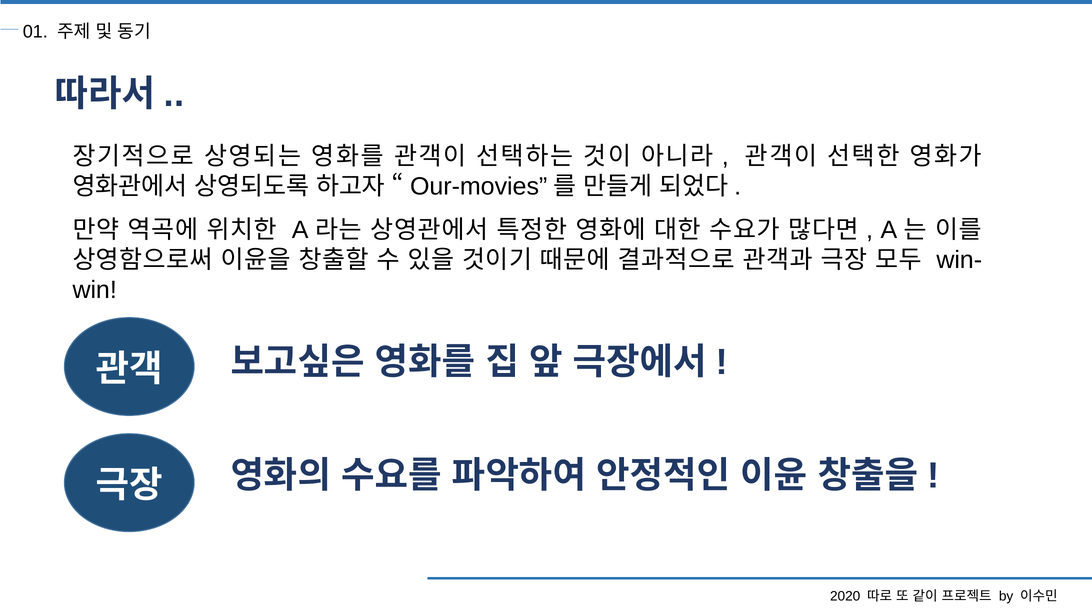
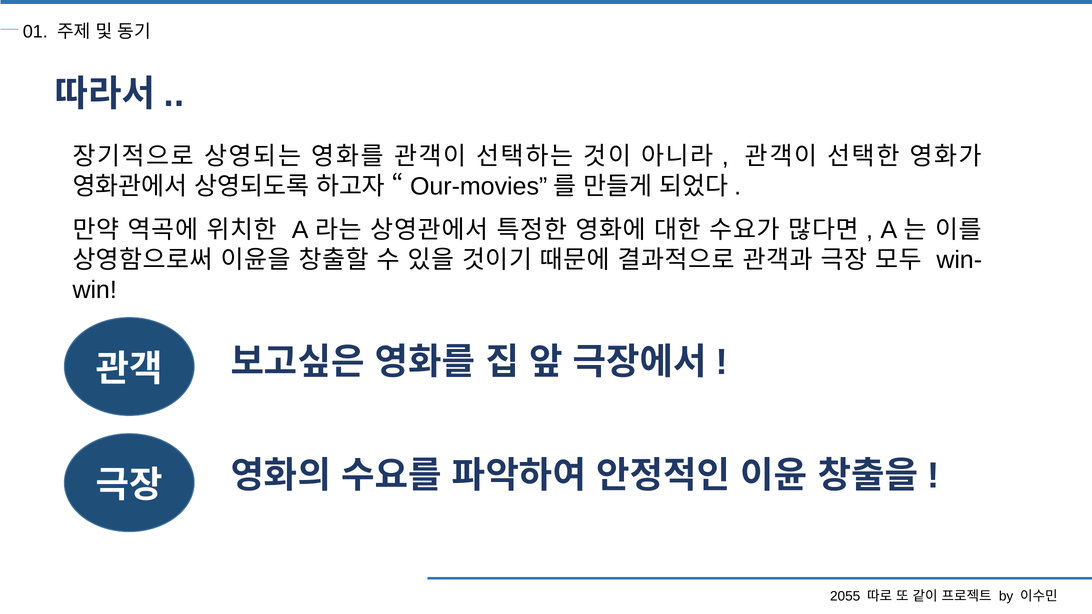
2020: 2020 -> 2055 (845, 597)
